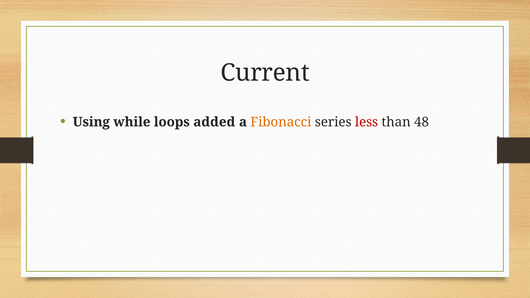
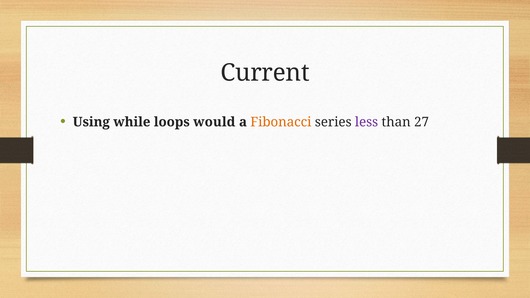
added: added -> would (214, 122)
less colour: red -> purple (367, 122)
48: 48 -> 27 (422, 122)
